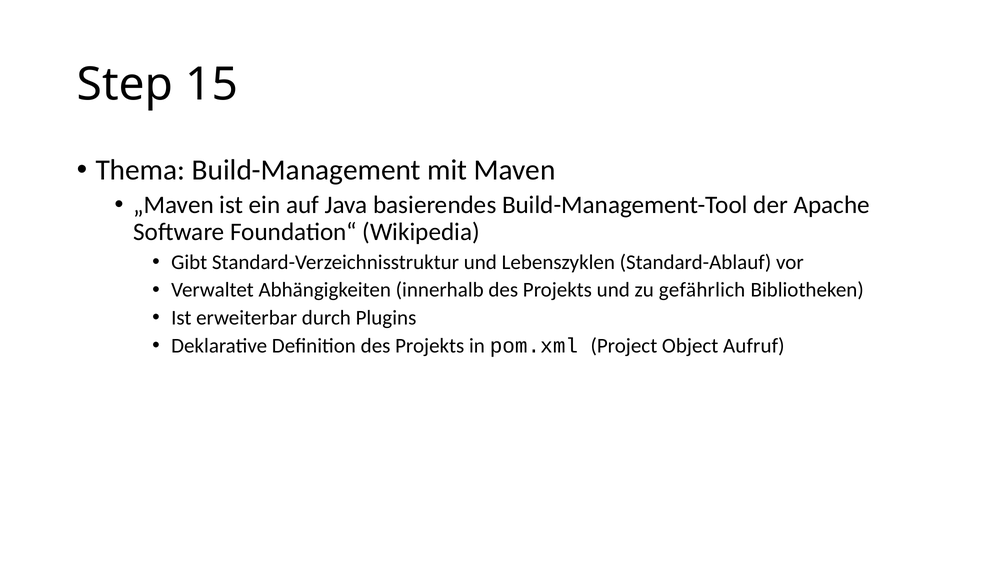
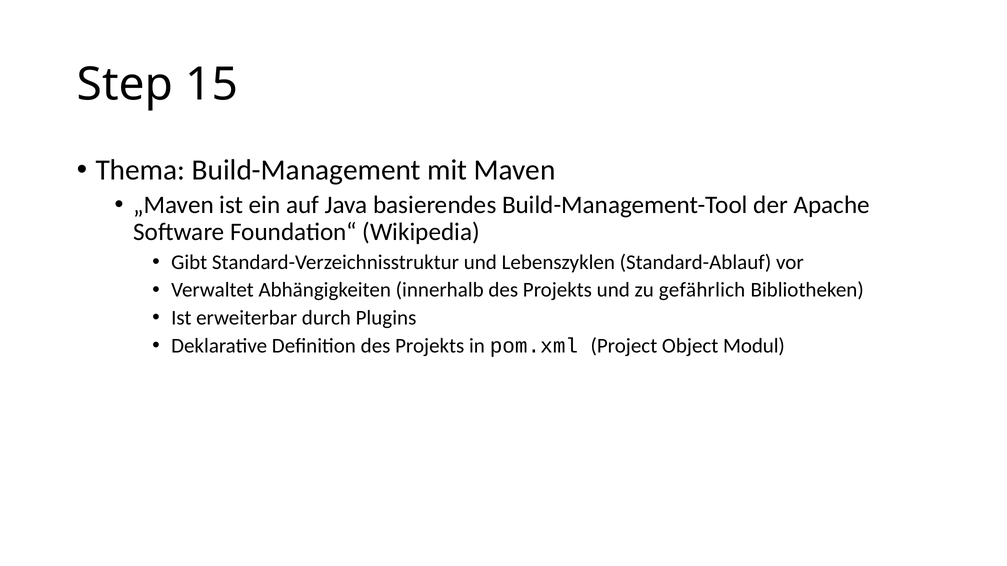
Aufruf: Aufruf -> Modul (754, 346)
